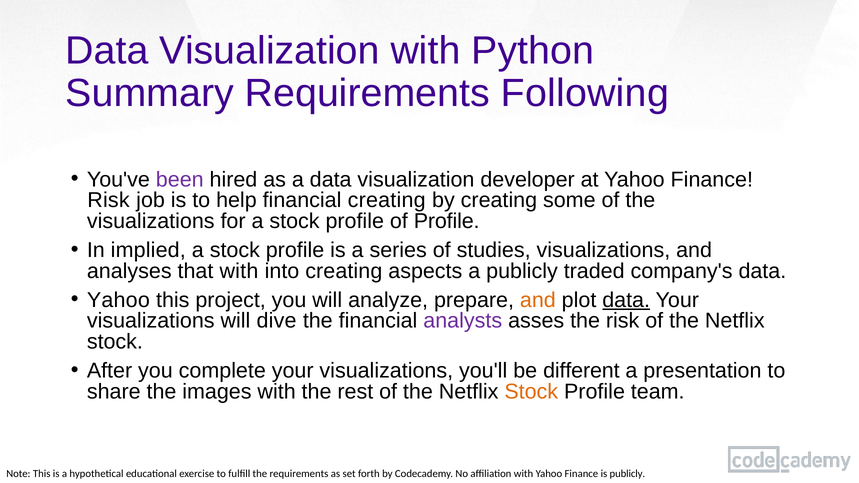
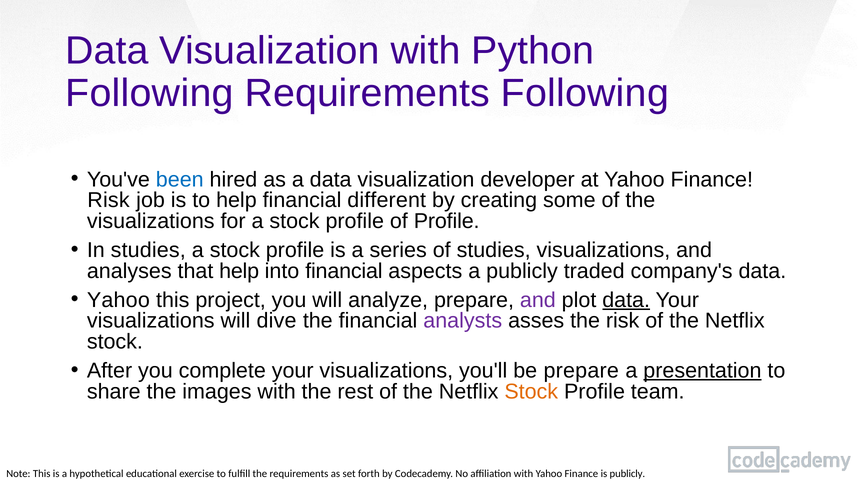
Summary: Summary -> Following (150, 93)
been colour: purple -> blue (180, 180)
financial creating: creating -> different (387, 200)
In implied: implied -> studies (148, 250)
that with: with -> help (239, 271)
into creating: creating -> financial (344, 271)
and colour: orange -> purple (538, 300)
be different: different -> prepare (581, 371)
presentation underline: none -> present (702, 371)
